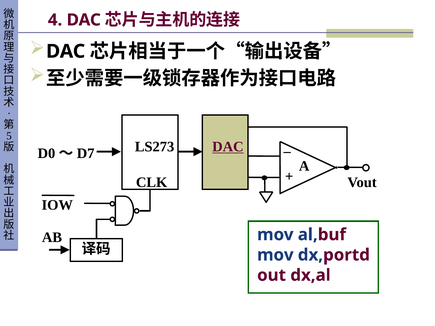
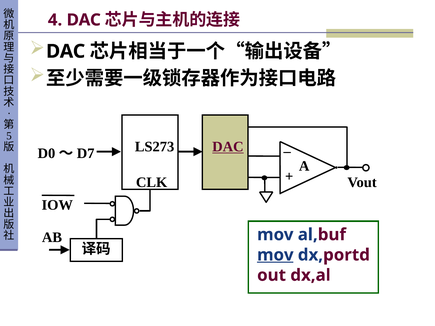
mov underline: none -> present (275, 255)
